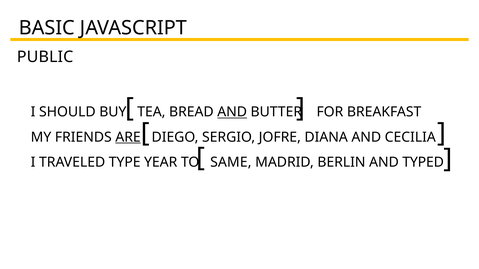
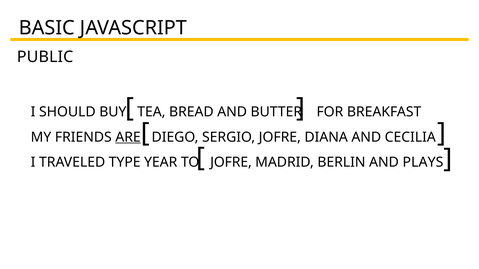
AND underline: present -> none (232, 112)
TO SAME: SAME -> JOFRE (231, 162)
TYPED: TYPED -> PLAYS (423, 162)
